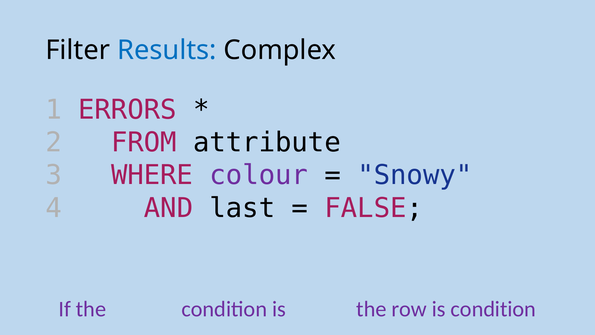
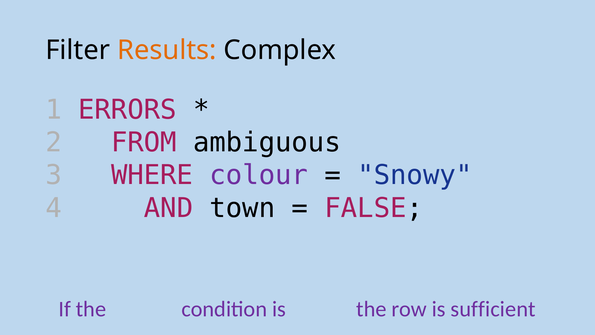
Results colour: blue -> orange (167, 50)
attribute: attribute -> ambiguous (267, 142)
last: last -> town (242, 208)
is condition: condition -> sufficient (493, 309)
